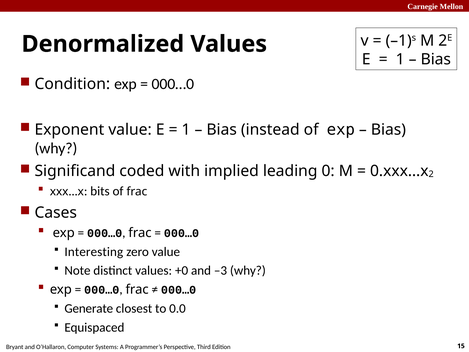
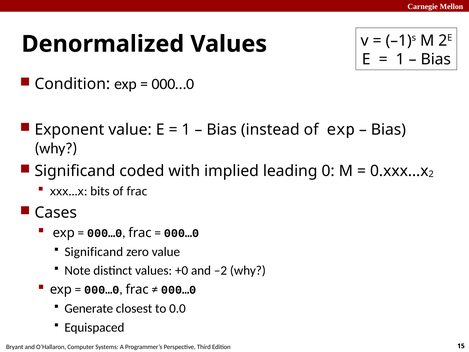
Interesting: Interesting -> Significand (94, 252)
–3: –3 -> –2 (221, 270)
